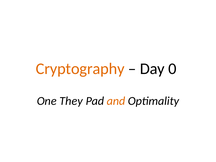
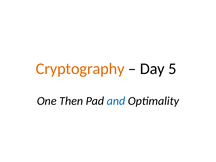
0: 0 -> 5 (172, 69)
They: They -> Then (71, 101)
and colour: orange -> blue (116, 101)
